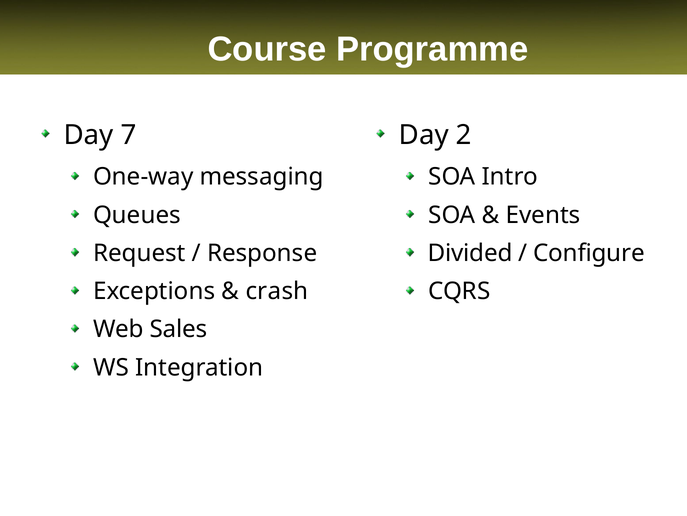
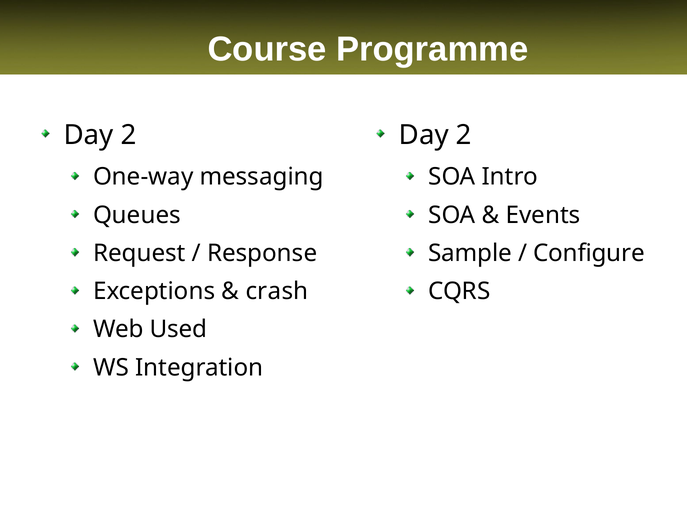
7: 7 -> 2 (129, 135)
Divided: Divided -> Sample (470, 253)
Sales: Sales -> Used (178, 329)
